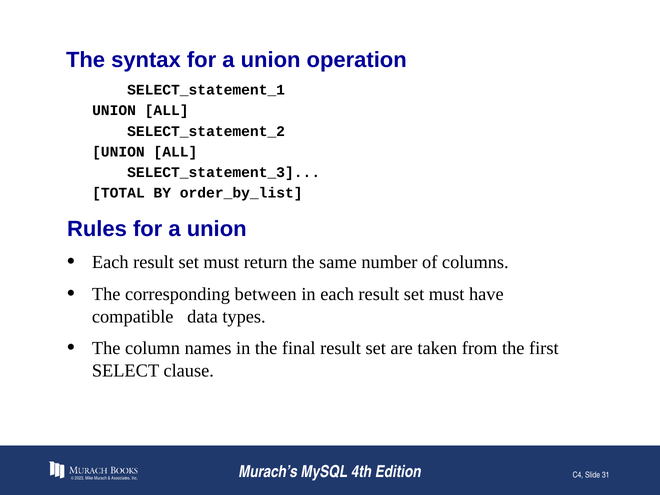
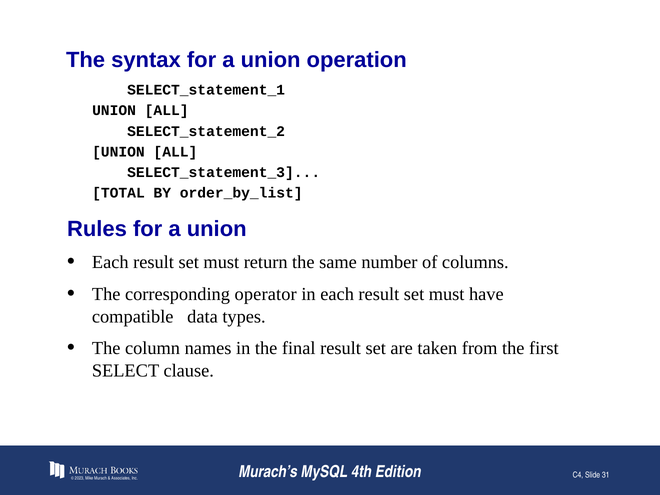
between: between -> operator (266, 294)
